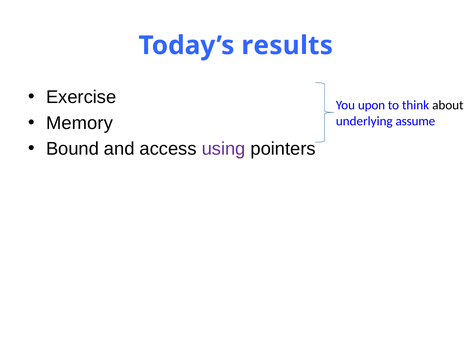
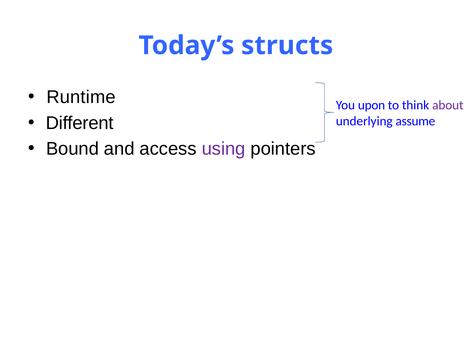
results: results -> structs (287, 45)
Exercise: Exercise -> Runtime (81, 97)
about colour: black -> purple (448, 105)
Memory: Memory -> Different (80, 123)
